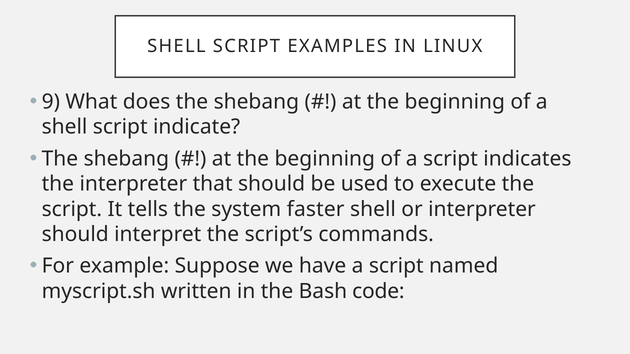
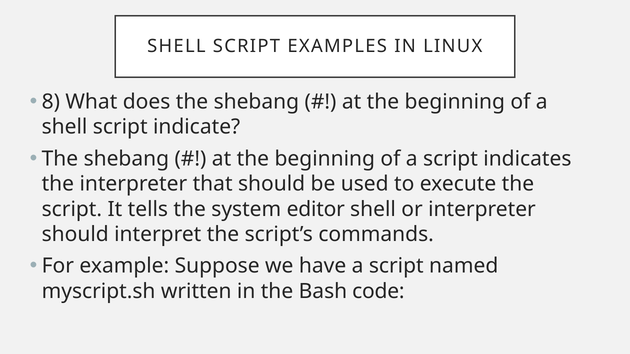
9: 9 -> 8 (51, 102)
faster: faster -> editor (316, 209)
